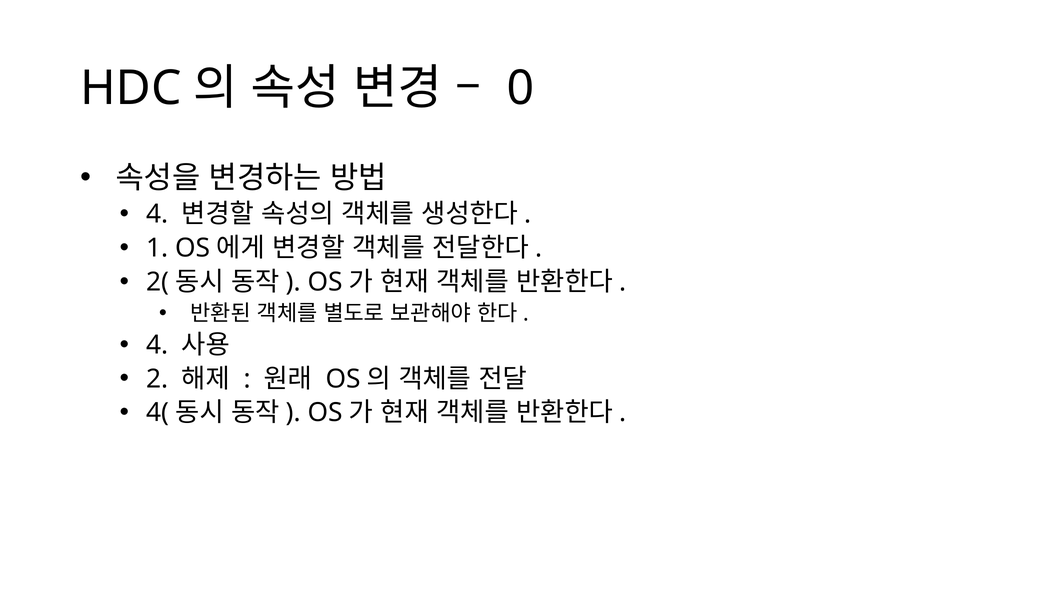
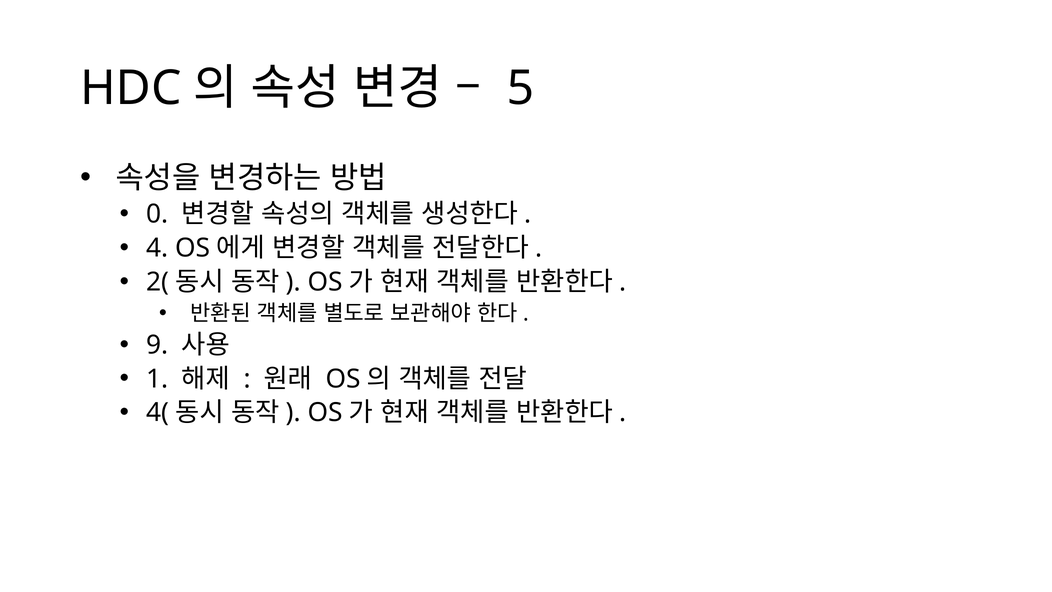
0: 0 -> 5 (520, 88)
4: 4 -> 0 (157, 214)
1: 1 -> 4 (157, 248)
4: 4 -> 9 (157, 345)
2: 2 -> 1 (157, 379)
